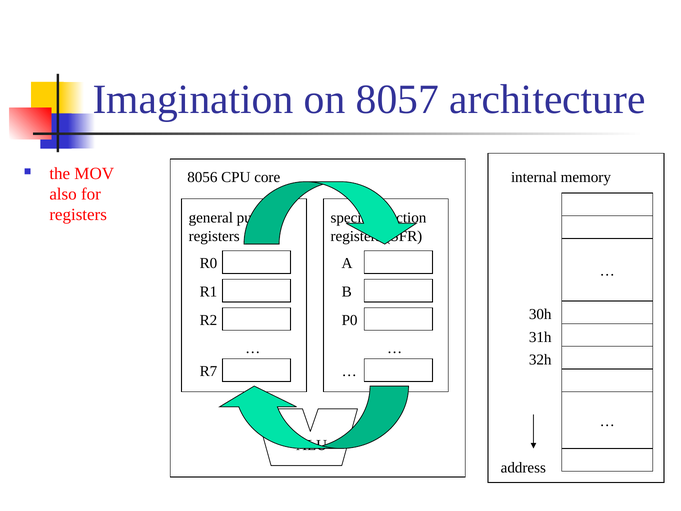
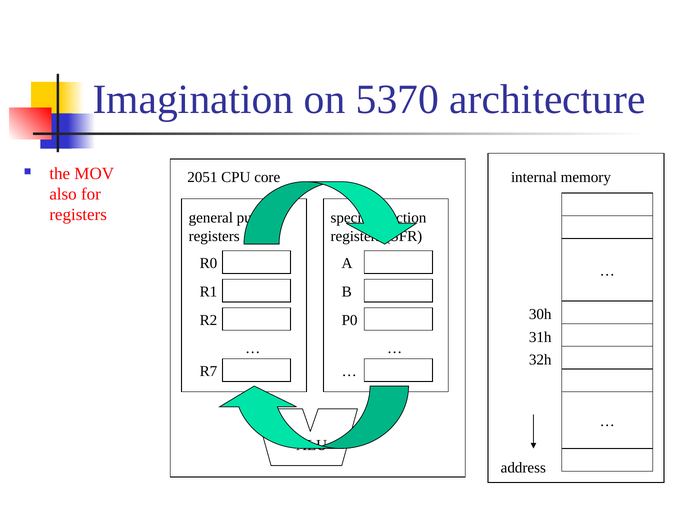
8057: 8057 -> 5370 (397, 99)
8056: 8056 -> 2051 (202, 177)
